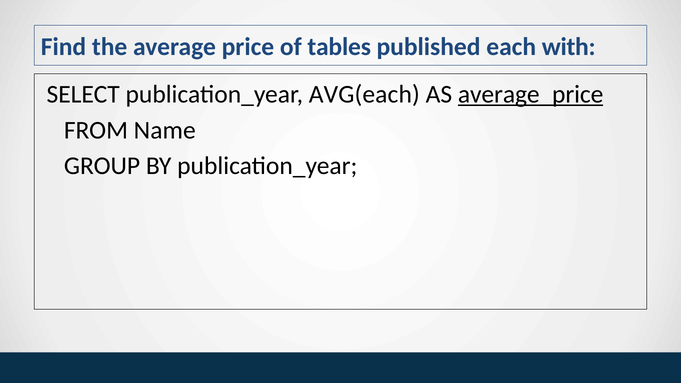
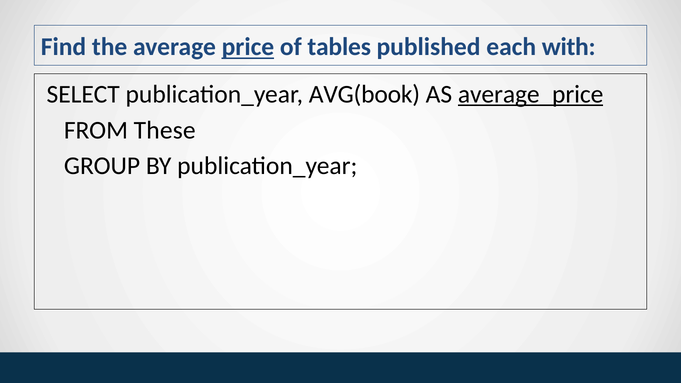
price underline: none -> present (248, 47)
AVG(each: AVG(each -> AVG(book (364, 95)
Name: Name -> These (165, 130)
